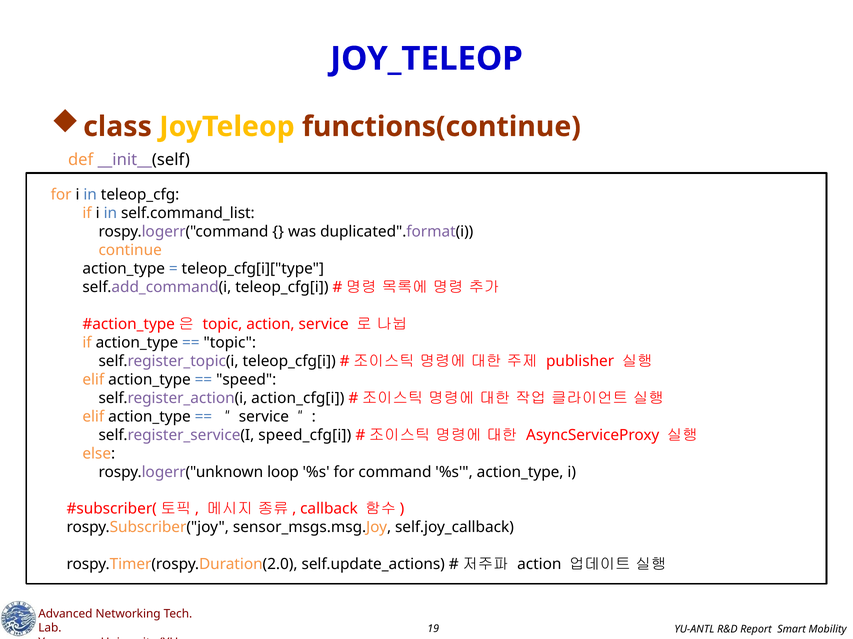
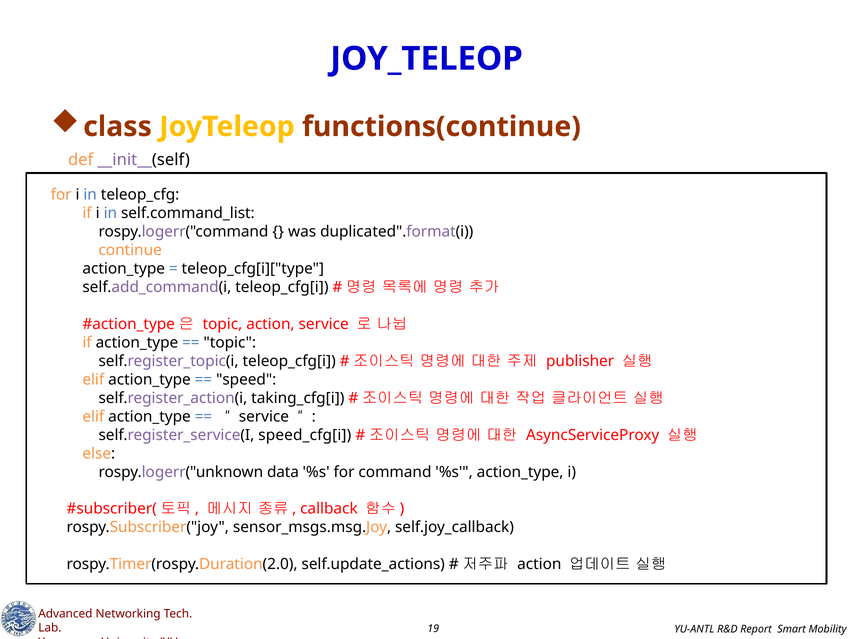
action_cfg[i: action_cfg[i -> taking_cfg[i (298, 398)
loop: loop -> data (283, 472)
